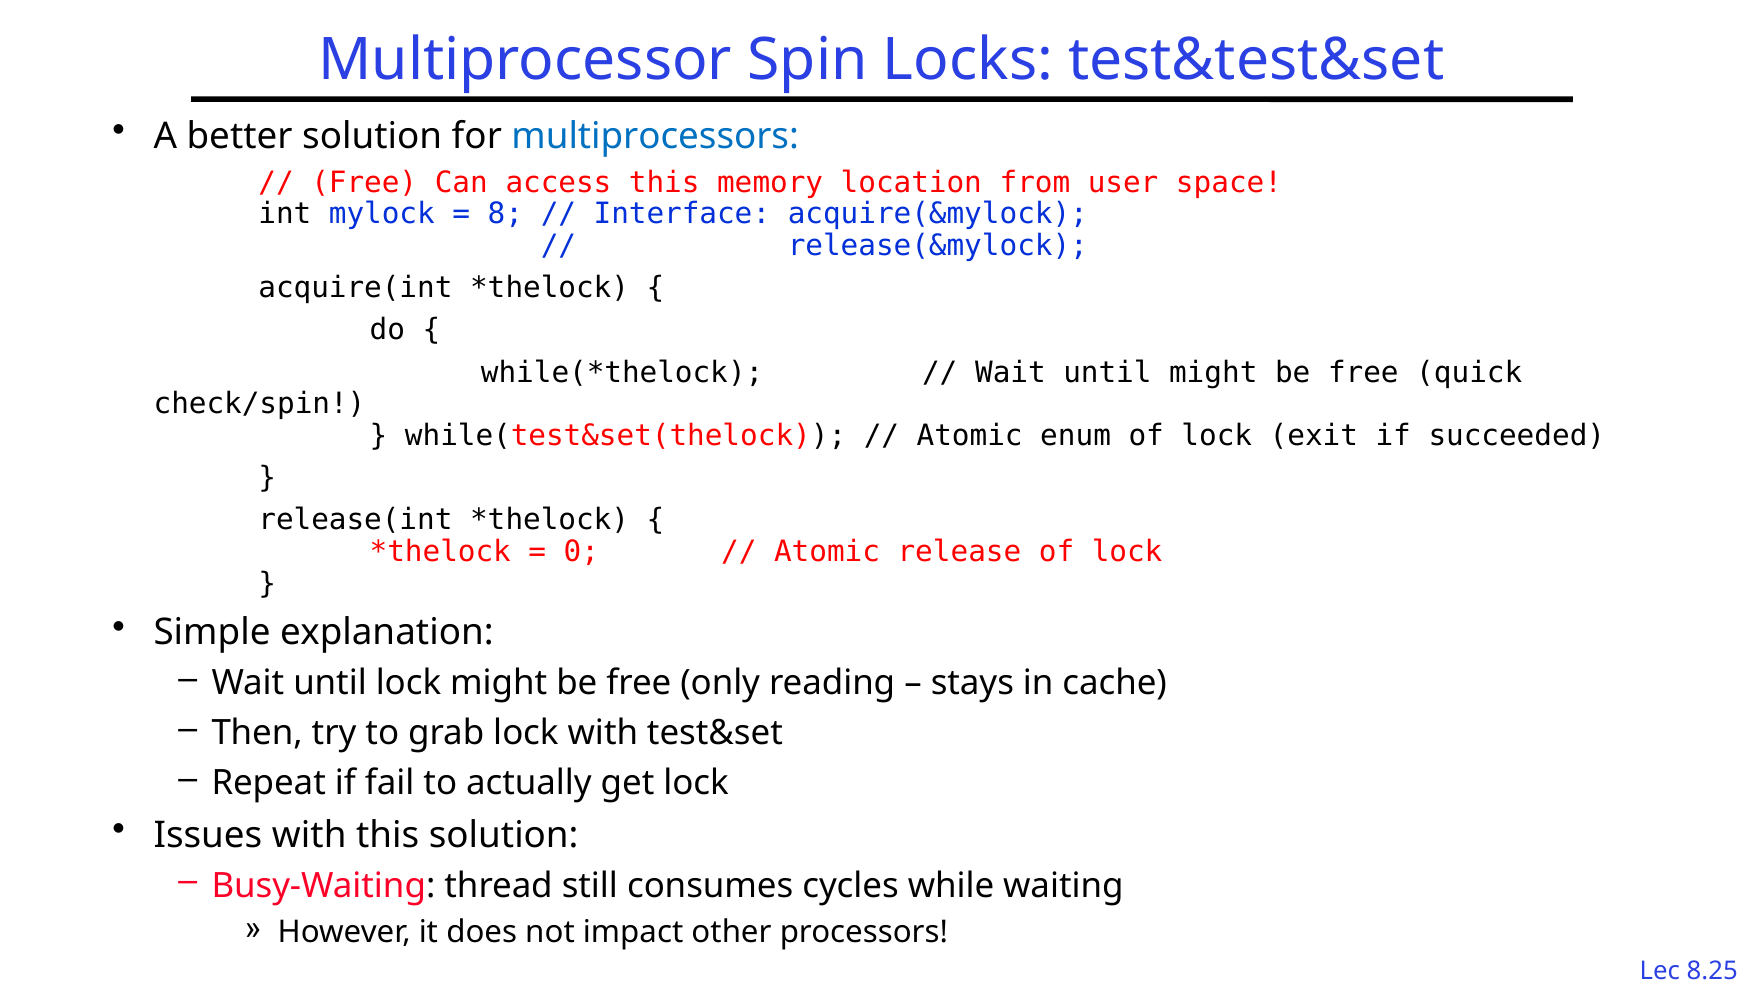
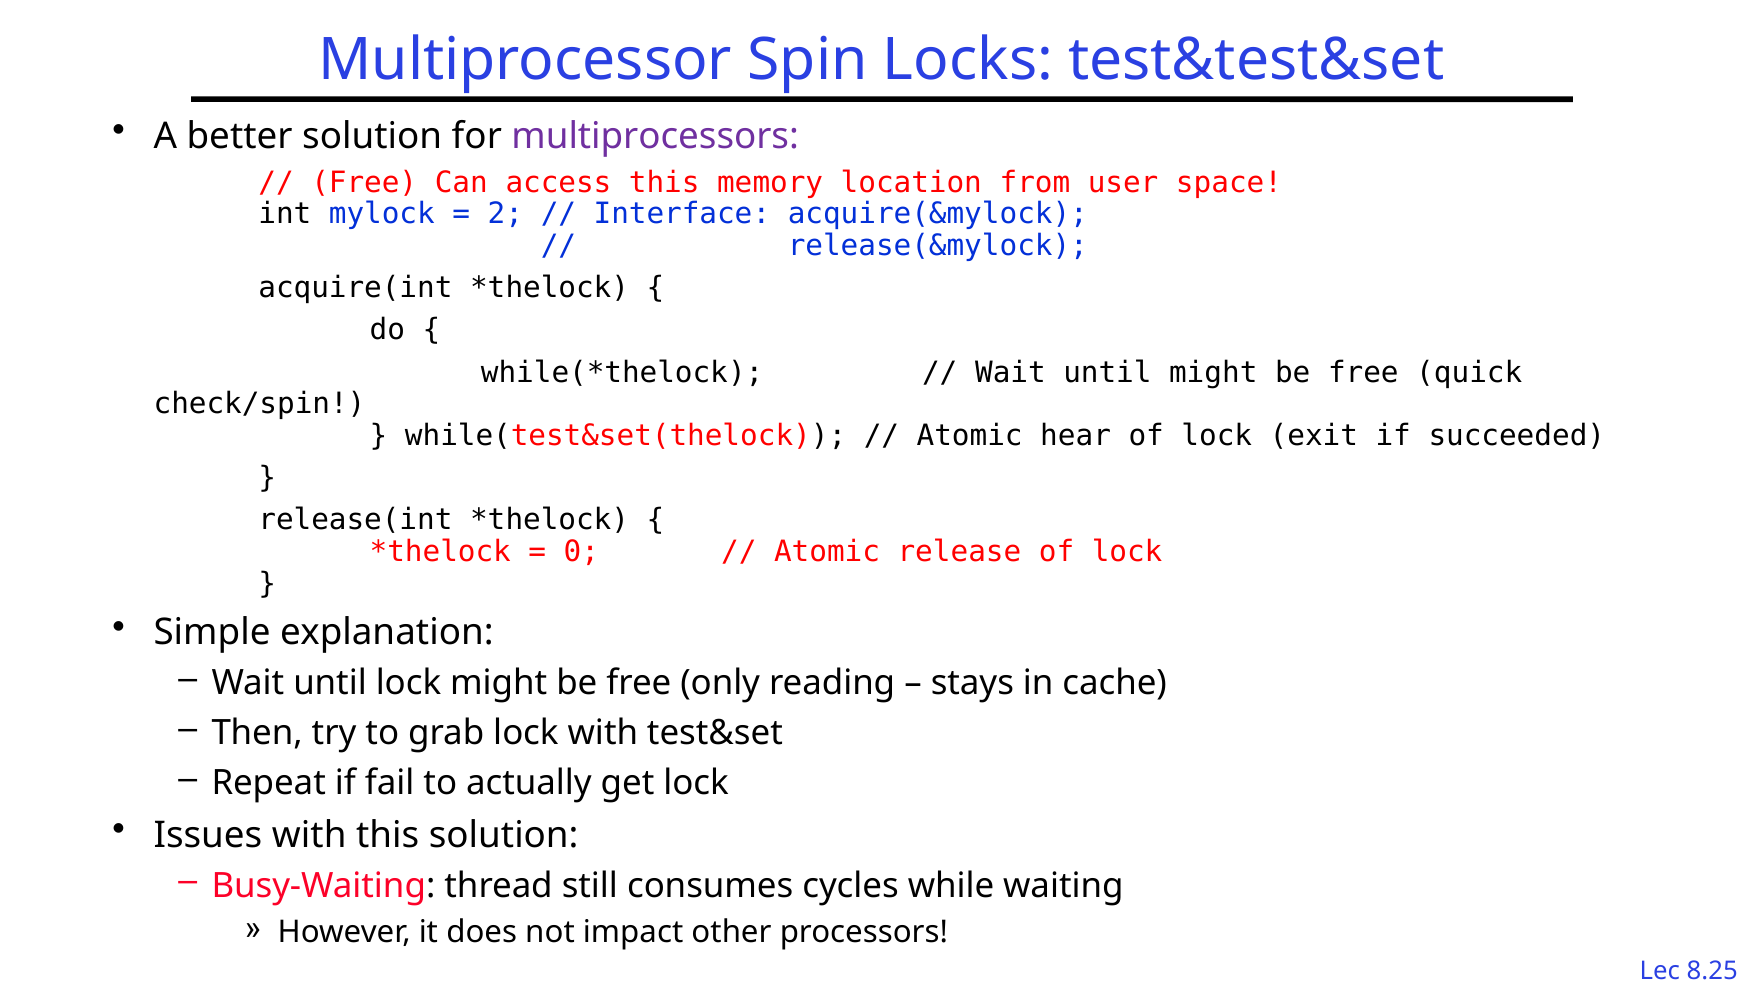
multiprocessors colour: blue -> purple (655, 136)
8: 8 -> 2 (505, 214)
enum: enum -> hear (1076, 436)
